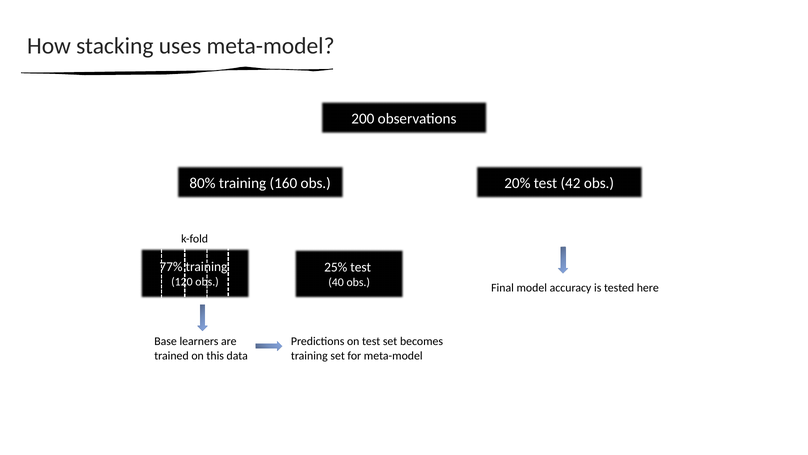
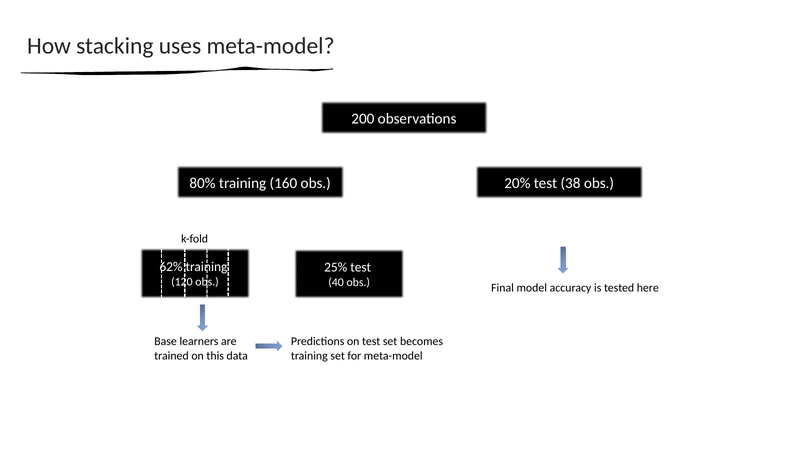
42: 42 -> 38 (570, 183)
77%: 77% -> 62% (171, 267)
